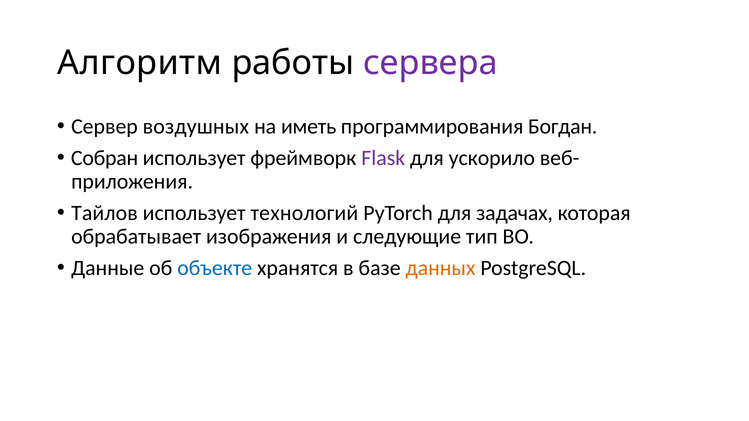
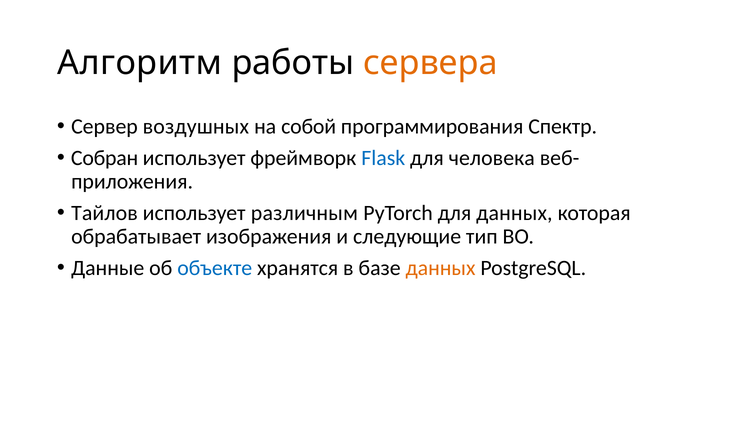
сервера colour: purple -> orange (430, 63)
иметь: иметь -> собой (309, 127)
Богдан: Богдан -> Спектр (563, 127)
Flask colour: purple -> blue (383, 158)
ускорило: ускорило -> человека (492, 158)
технологий: технологий -> различным (304, 213)
для задачах: задачах -> данных (514, 213)
